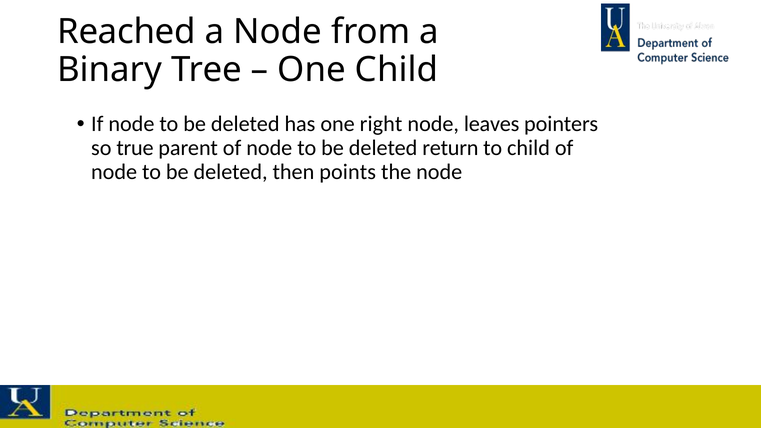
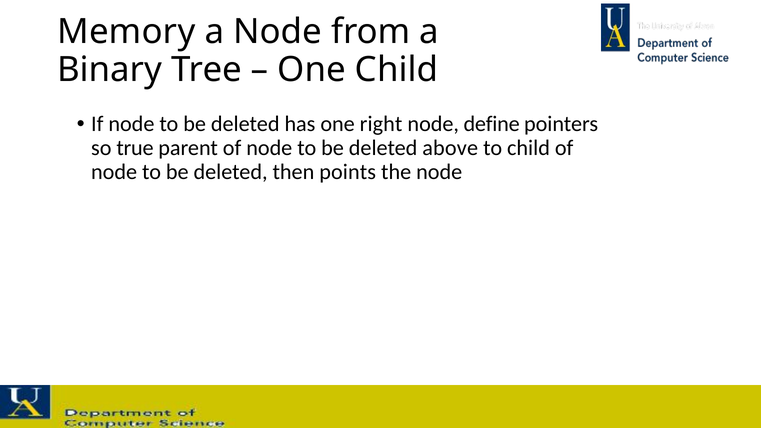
Reached: Reached -> Memory (126, 32)
leaves: leaves -> define (492, 124)
return: return -> above (450, 148)
